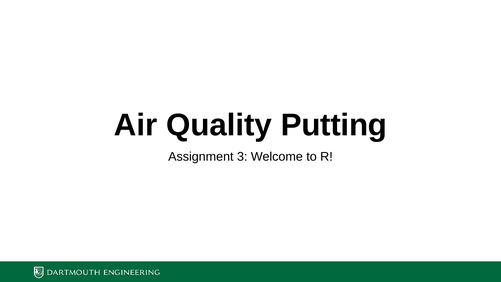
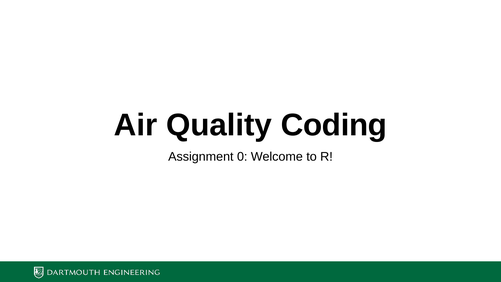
Putting: Putting -> Coding (334, 125)
3: 3 -> 0 (242, 157)
